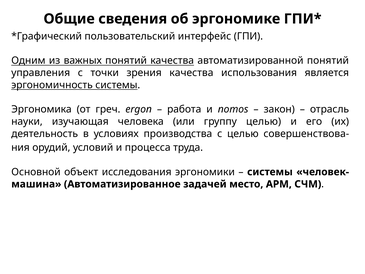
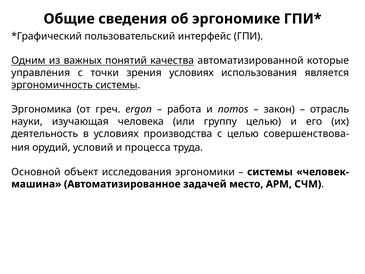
автоматизированной понятий: понятий -> которые (328, 61)
зрения качества: качества -> условиях (191, 73)
